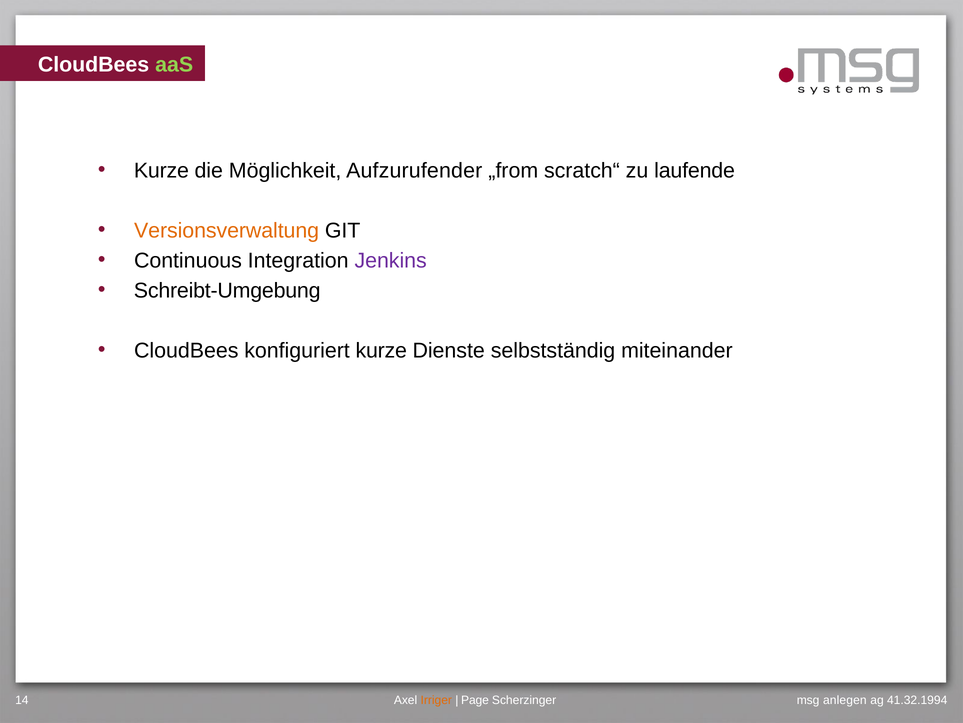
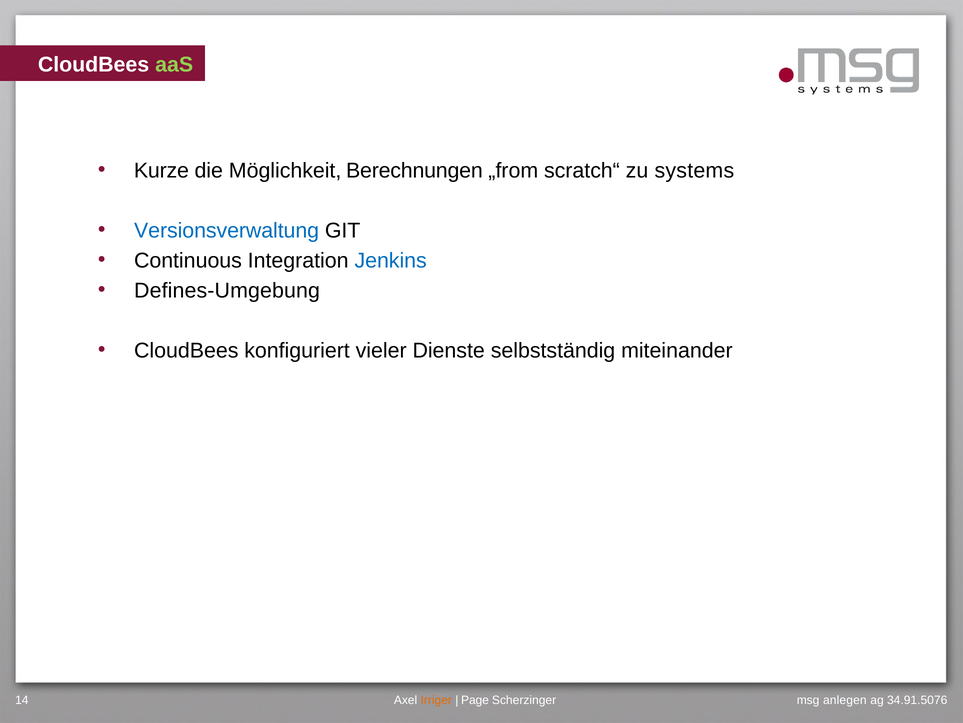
Aufzurufender: Aufzurufender -> Berechnungen (414, 170)
laufende: laufende -> systems (694, 170)
Versionsverwaltung colour: orange -> blue (227, 230)
Jenkins colour: purple -> blue (391, 260)
Schreibt-Umgebung: Schreibt-Umgebung -> Defines-Umgebung (227, 290)
konfiguriert kurze: kurze -> vieler (381, 350)
41.32.1994: 41.32.1994 -> 34.91.5076 (917, 699)
